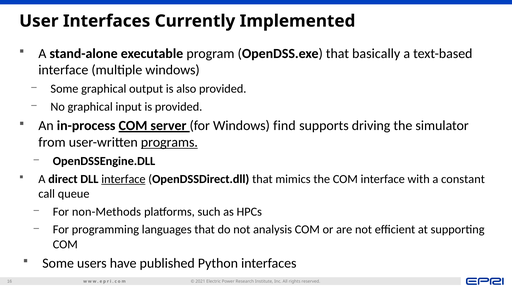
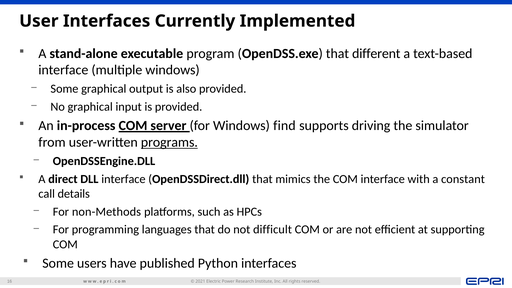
basically: basically -> different (376, 53)
interface underline: present -> none (123, 179)
queue: queue -> details (74, 194)
analysis: analysis -> difficult (273, 230)
